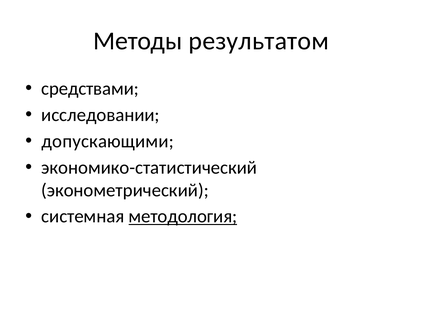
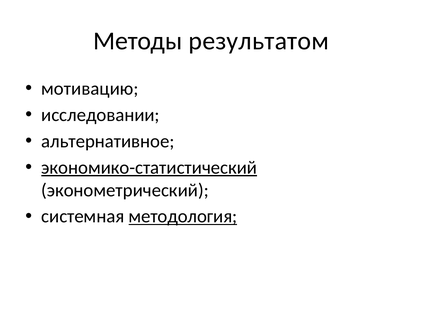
средствами: средствами -> мотивацию (90, 89)
допускающими: допускающими -> альтернативное (108, 141)
экономико-статистический underline: none -> present (149, 168)
